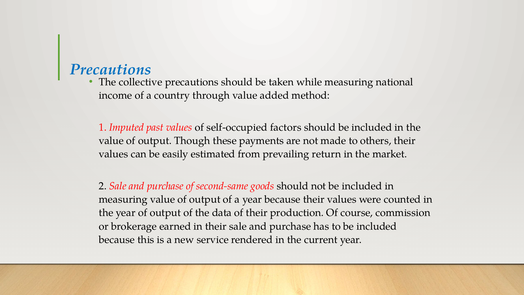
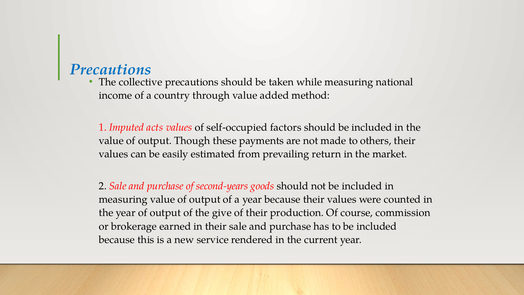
past: past -> acts (155, 127)
second-same: second-same -> second-years (222, 186)
data: data -> give (222, 213)
